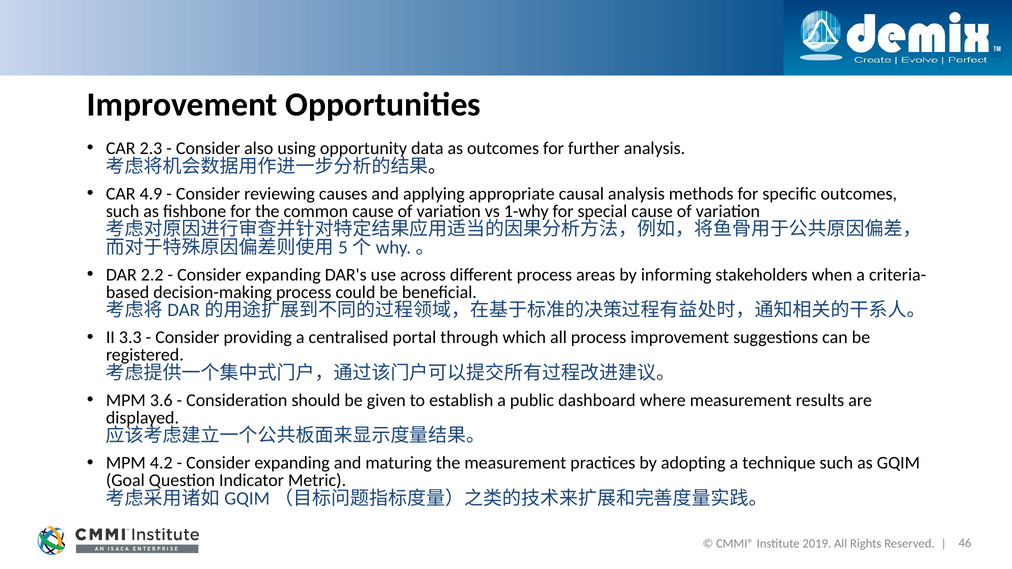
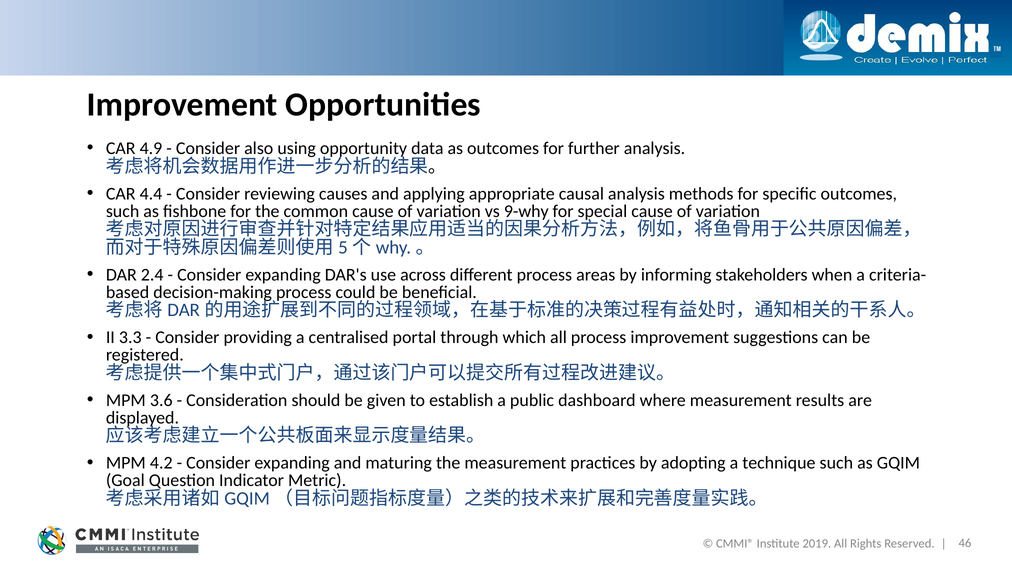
2.3: 2.3 -> 4.9 (151, 148)
4.9: 4.9 -> 4.4 (151, 194)
1-why: 1-why -> 9-why (526, 211)
2.2: 2.2 -> 2.4 (152, 275)
